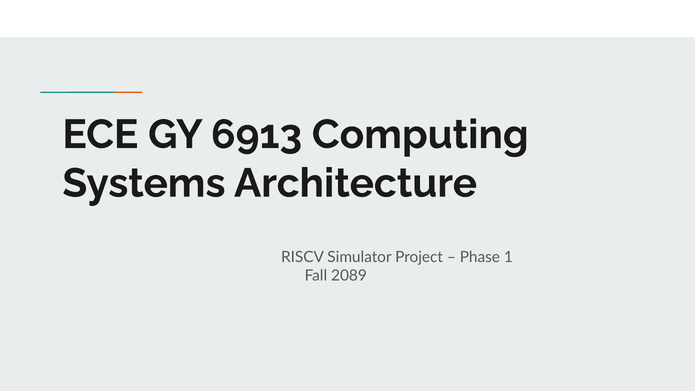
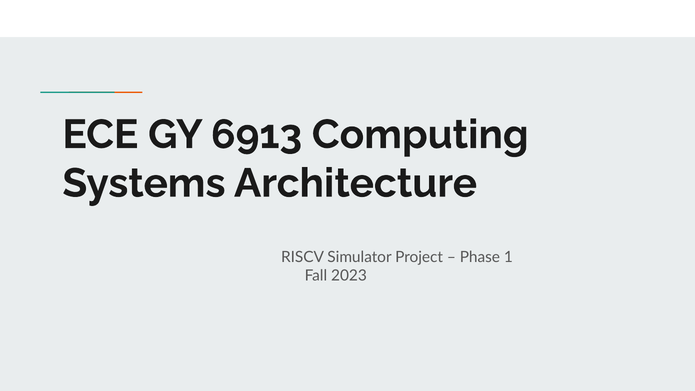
2089: 2089 -> 2023 (349, 276)
